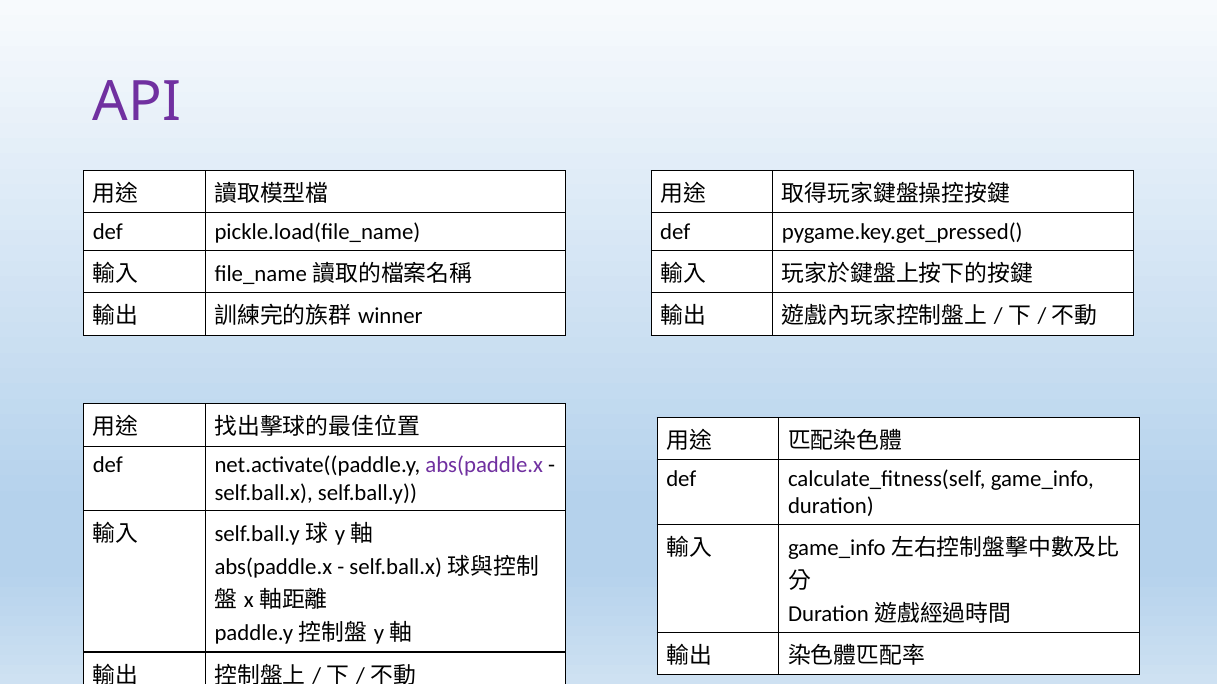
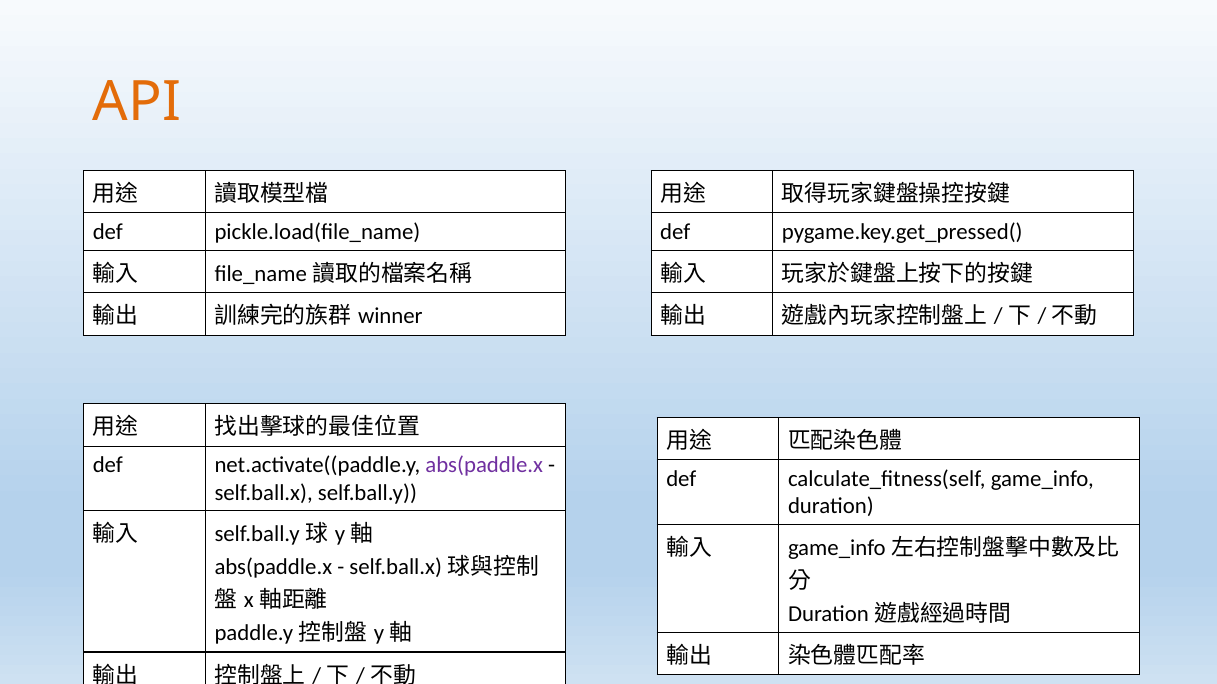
API colour: purple -> orange (137, 102)
